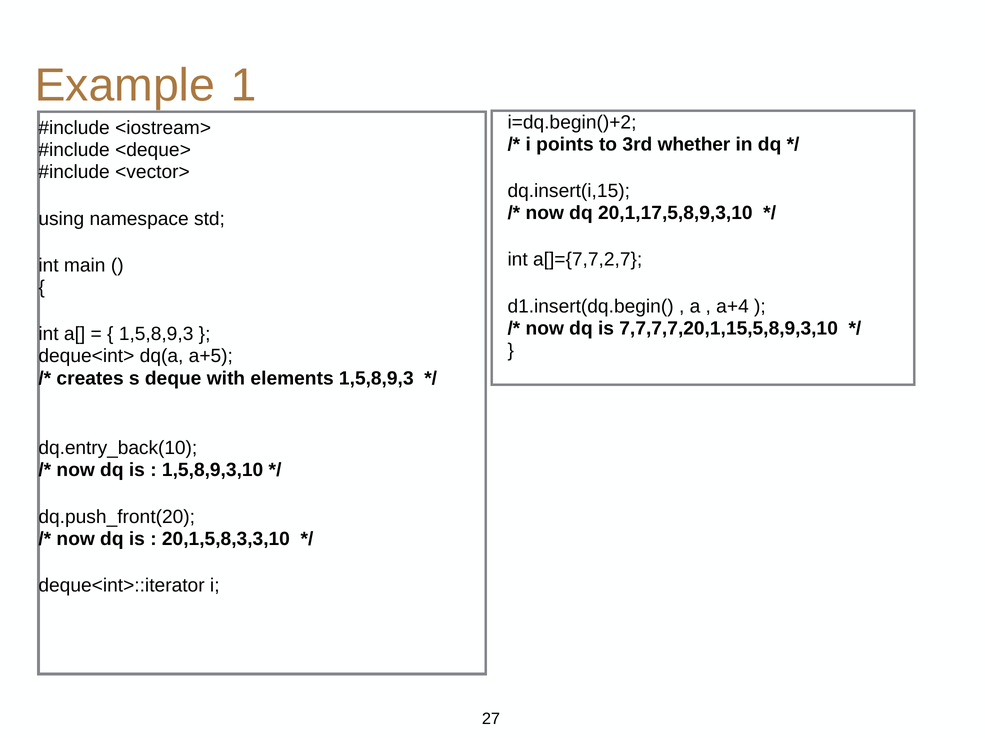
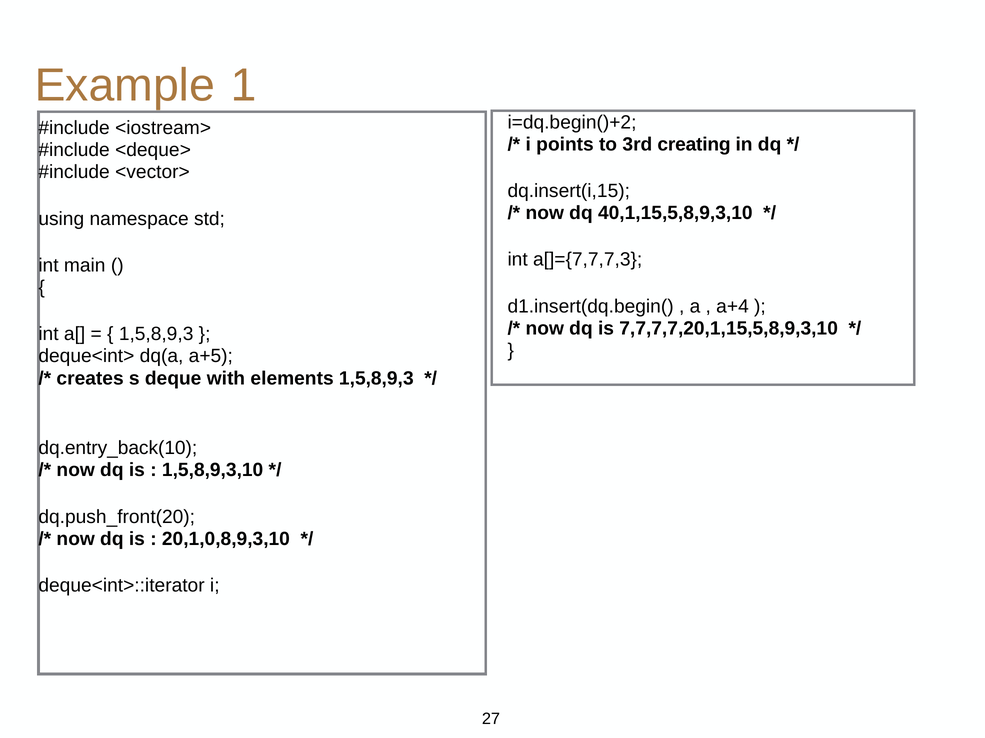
whether: whether -> creating (694, 144)
20,1,17,5,8,9,3,10: 20,1,17,5,8,9,3,10 -> 40,1,15,5,8,9,3,10 (675, 213)
a[]={7,7,2,7: a[]={7,7,2,7 -> a[]={7,7,7,3 (588, 260)
20,1,5,8,3,3,10: 20,1,5,8,3,3,10 -> 20,1,0,8,9,3,10 (226, 539)
